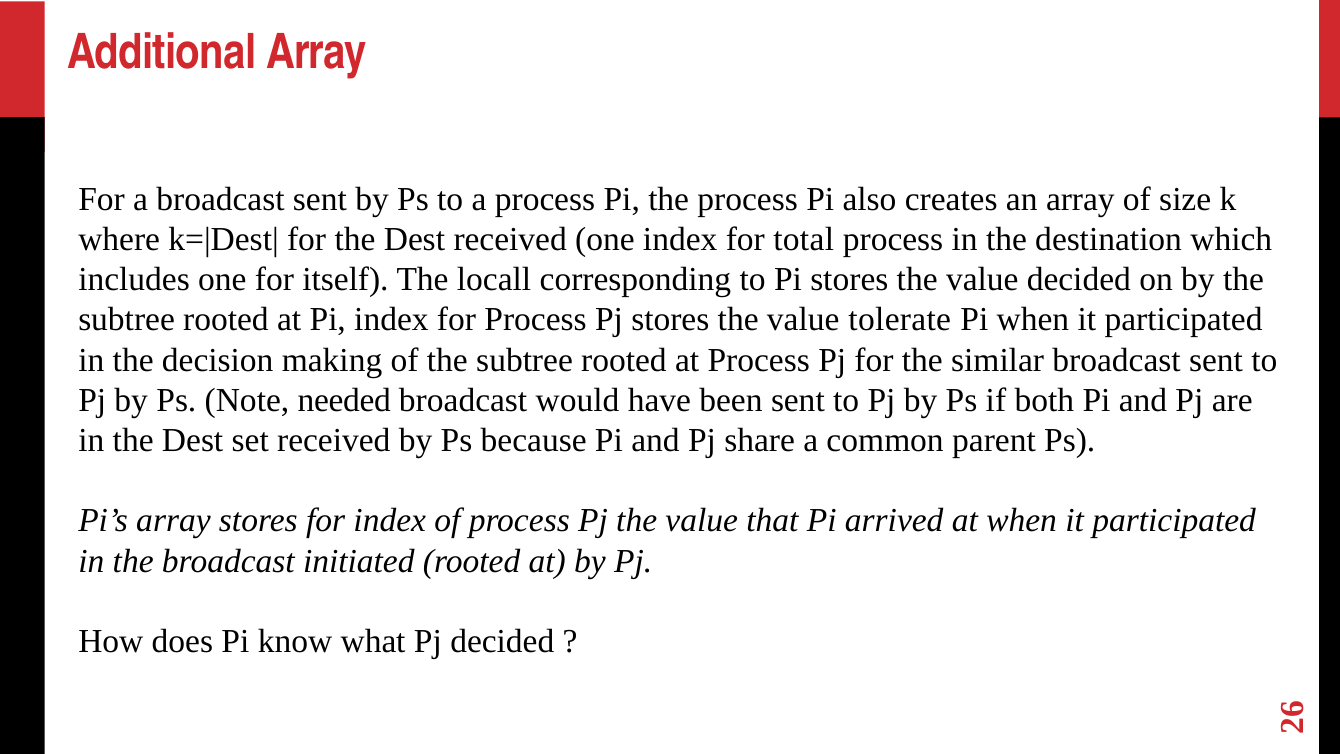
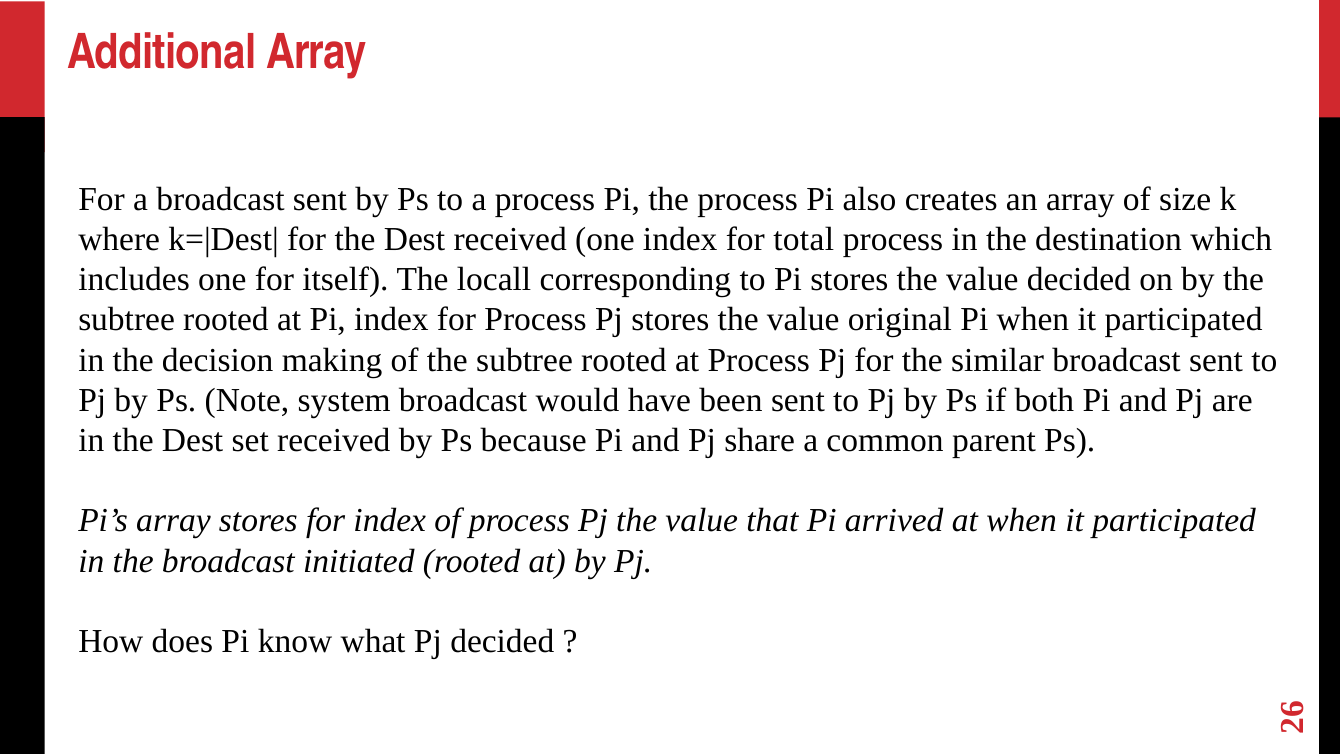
tolerate: tolerate -> original (900, 320)
needed: needed -> system (344, 400)
